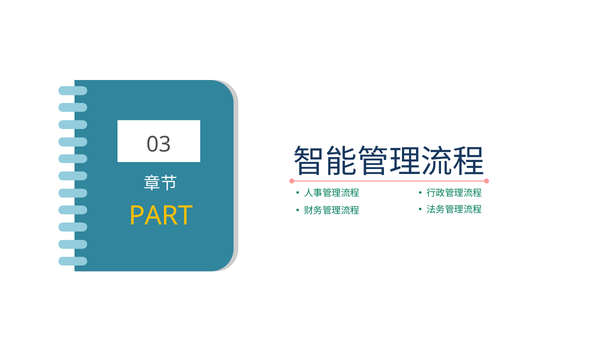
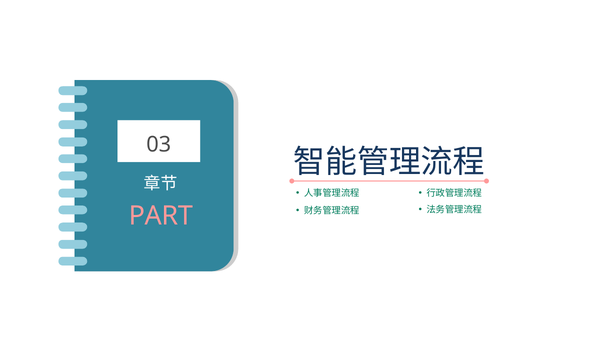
PART colour: yellow -> pink (161, 217)
